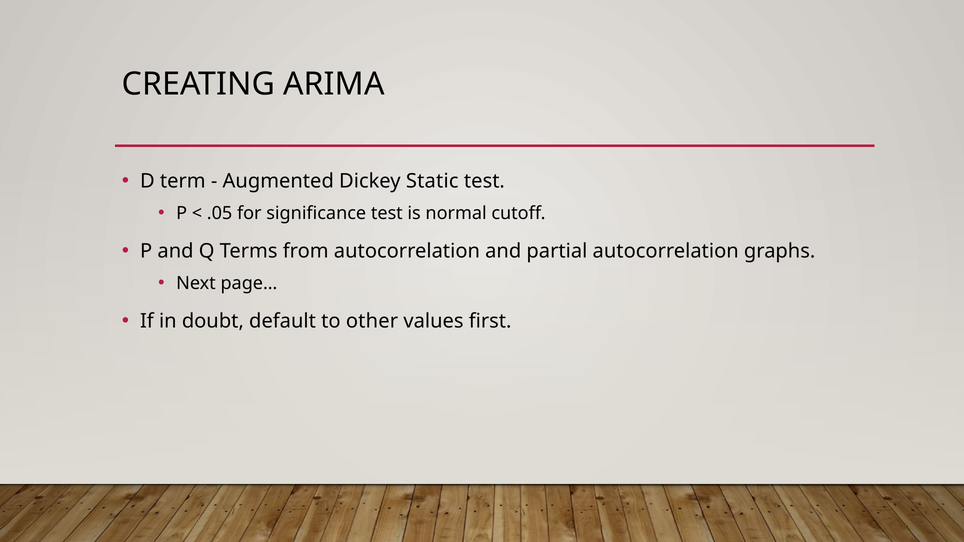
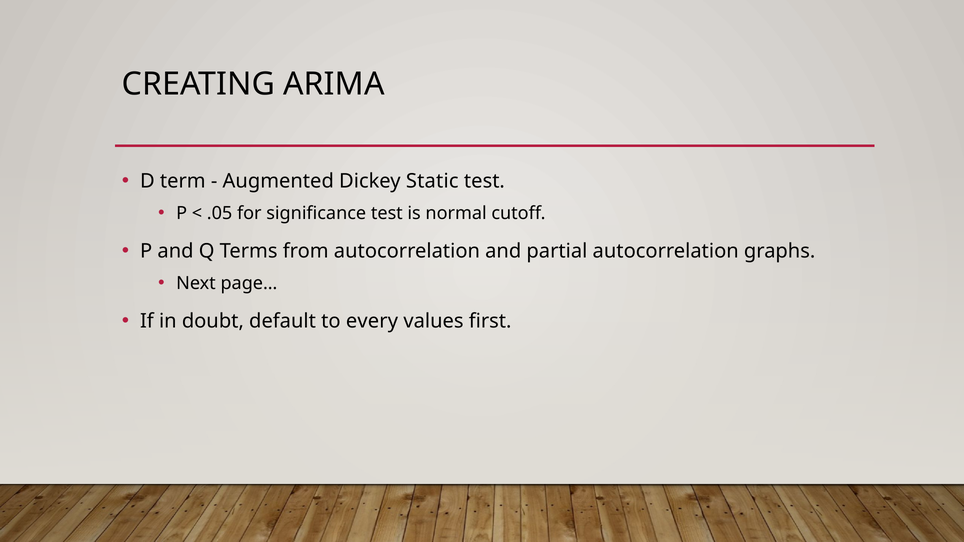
other: other -> every (372, 321)
